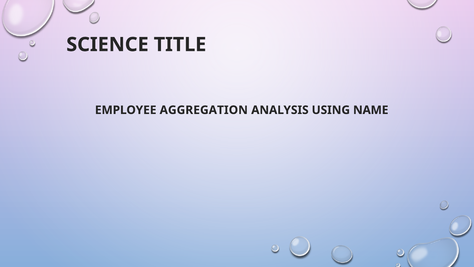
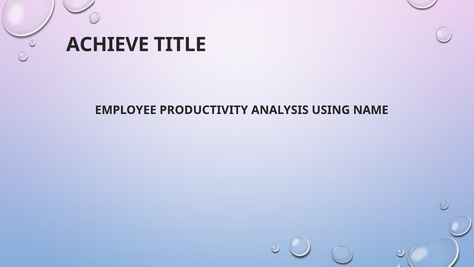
SCIENCE: SCIENCE -> ACHIEVE (108, 45)
AGGREGATION: AGGREGATION -> PRODUCTIVITY (204, 110)
